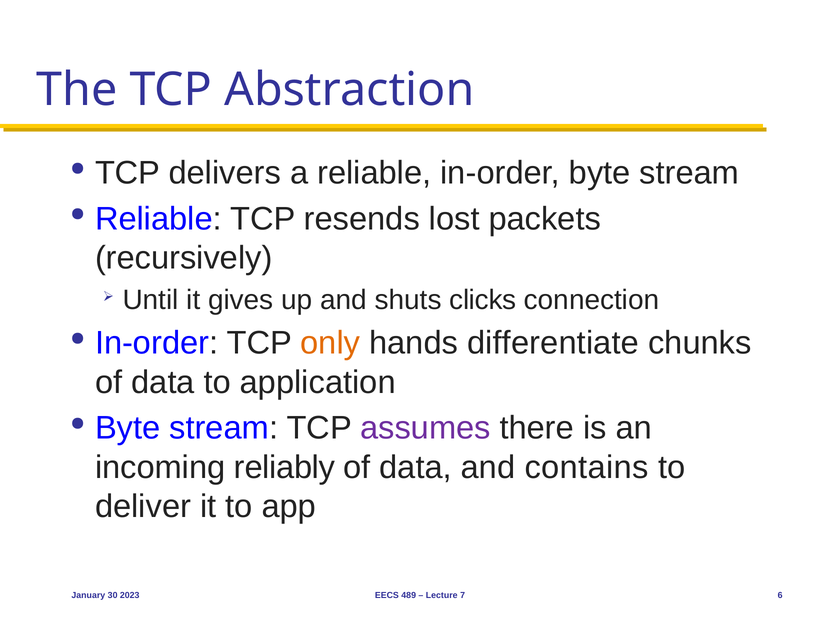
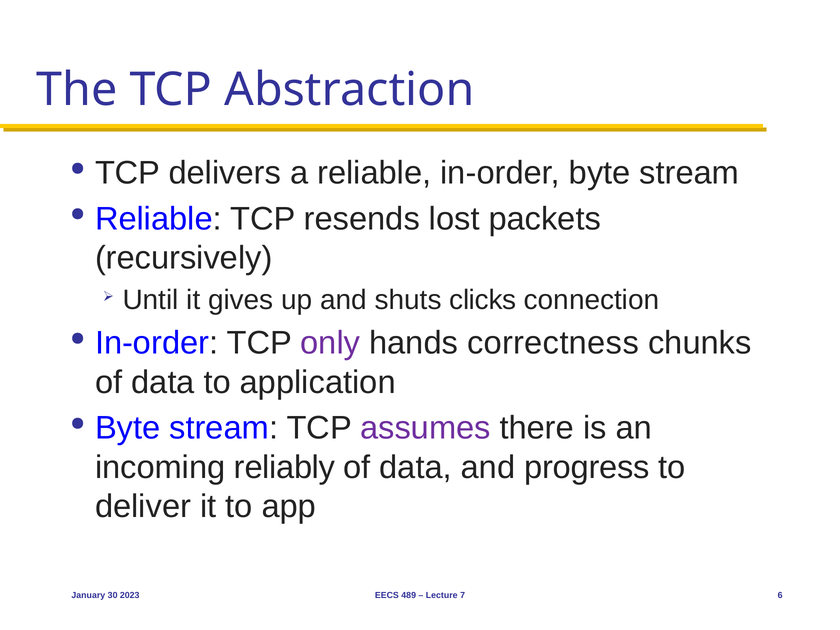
only colour: orange -> purple (330, 343)
differentiate: differentiate -> correctness (553, 343)
contains: contains -> progress (587, 467)
